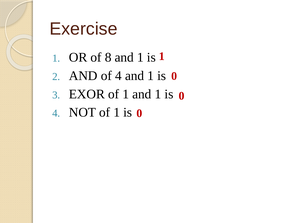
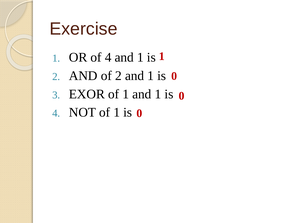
of 8: 8 -> 4 (108, 57)
of 4: 4 -> 2 (118, 76)
